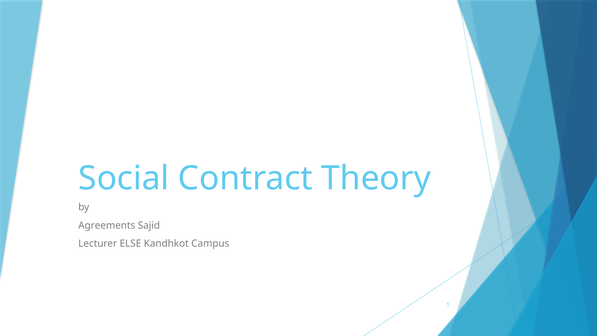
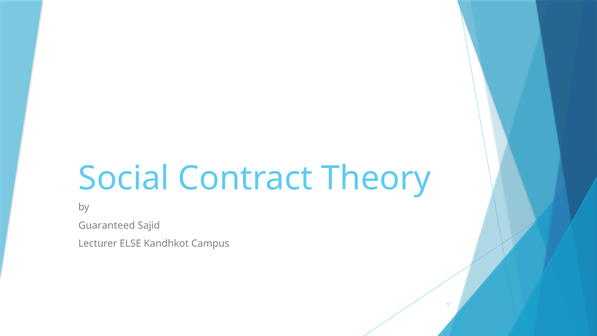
Agreements: Agreements -> Guaranteed (107, 225)
